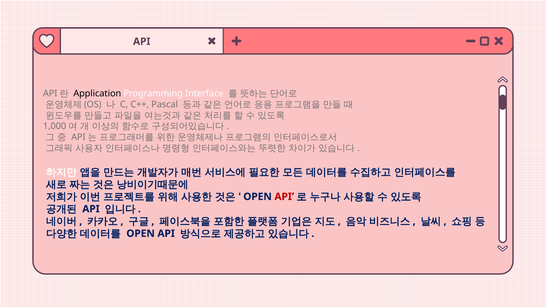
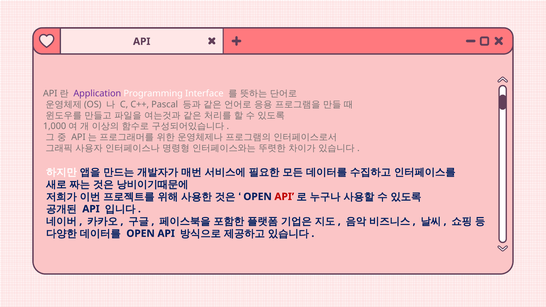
Application colour: black -> purple (97, 94)
